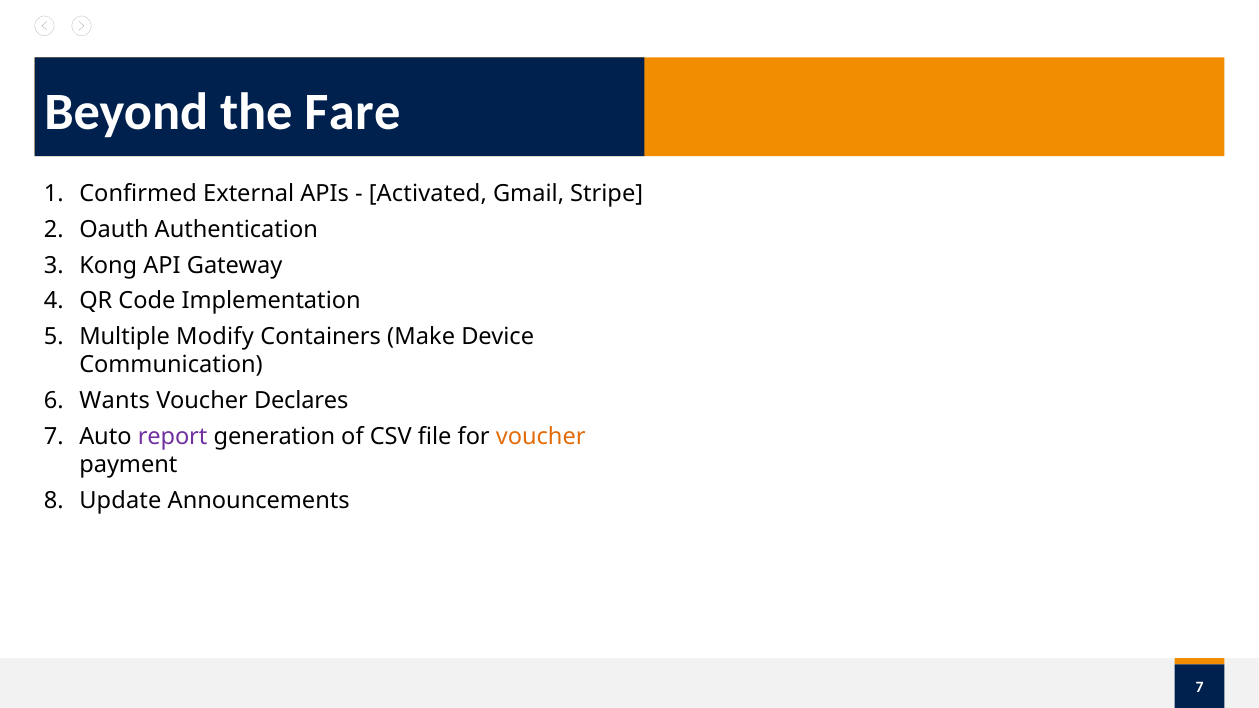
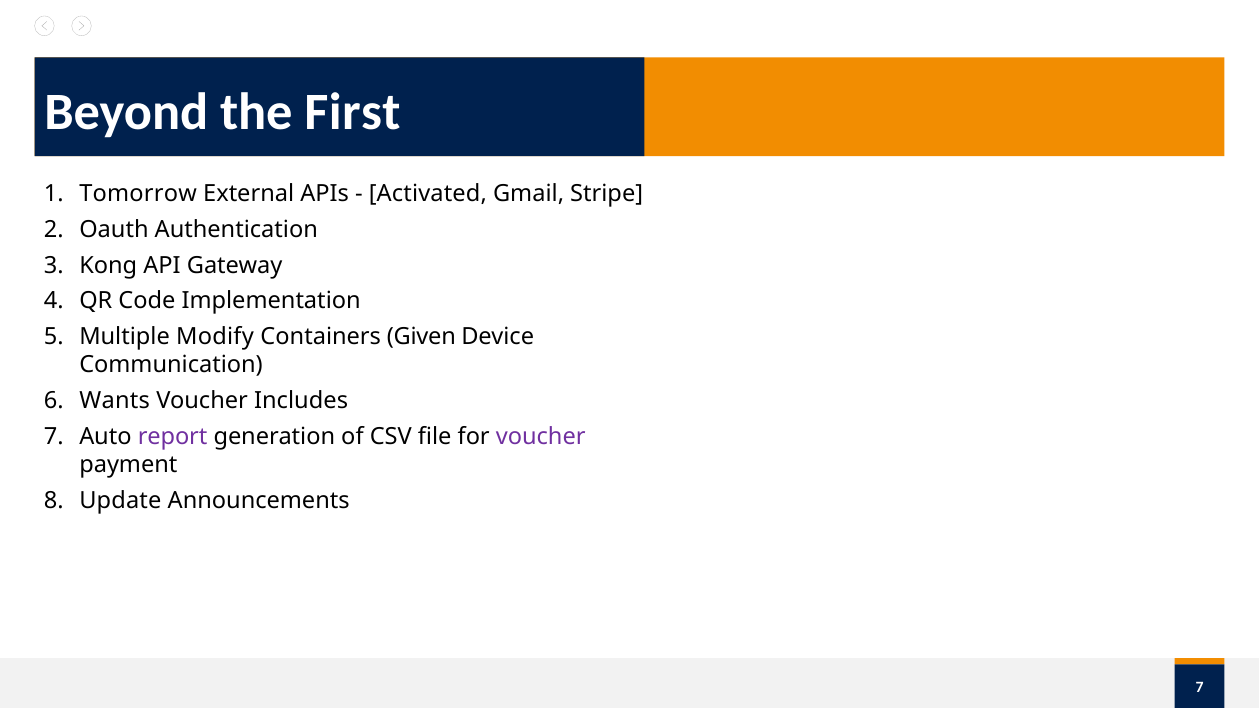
Fare: Fare -> First (353, 112)
Confirmed: Confirmed -> Tomorrow (138, 194)
Make: Make -> Given (421, 337)
Declares: Declares -> Includes (301, 401)
voucher colour: orange -> purple (541, 436)
